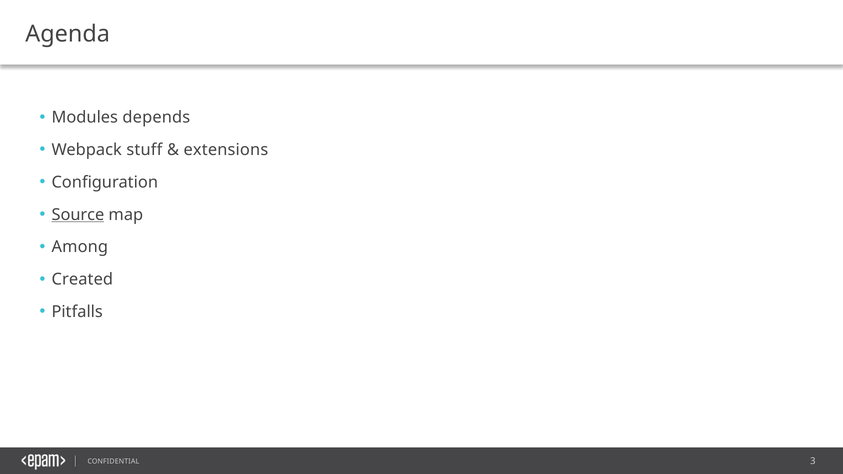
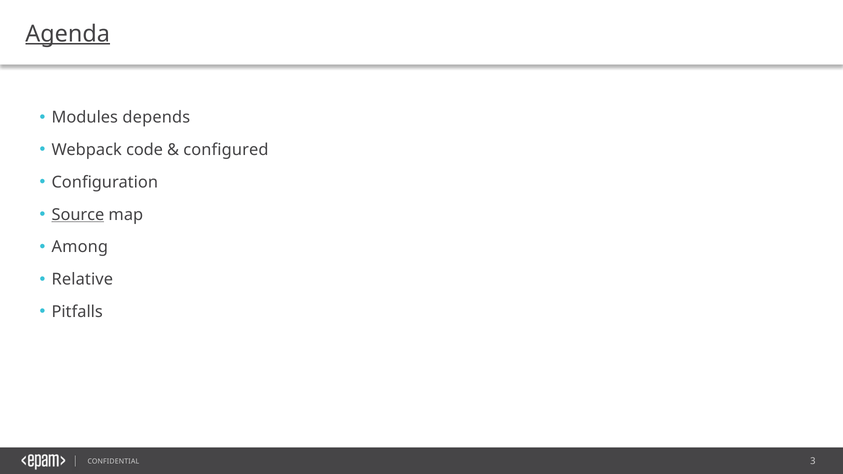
Agenda underline: none -> present (68, 34)
stuff: stuff -> code (145, 150)
extensions: extensions -> configured (226, 150)
Created: Created -> Relative (82, 280)
